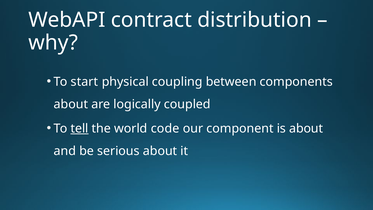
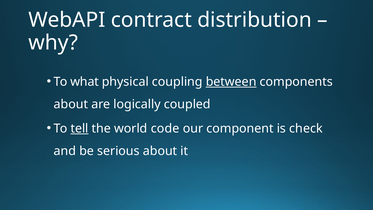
start: start -> what (85, 82)
between underline: none -> present (231, 82)
is about: about -> check (306, 128)
